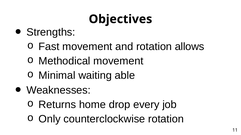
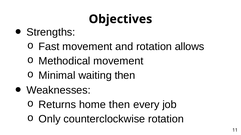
waiting able: able -> then (125, 76)
home drop: drop -> then (120, 105)
